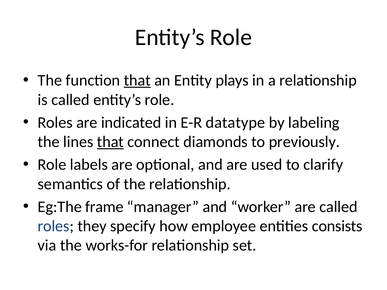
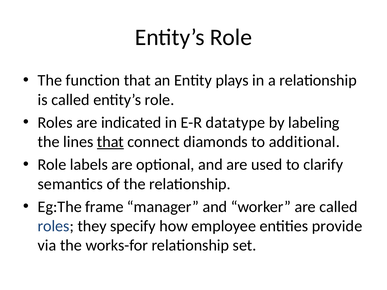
that underline: present -> none (137, 80)
previously: previously -> additional (304, 142)
consists: consists -> provide (337, 226)
